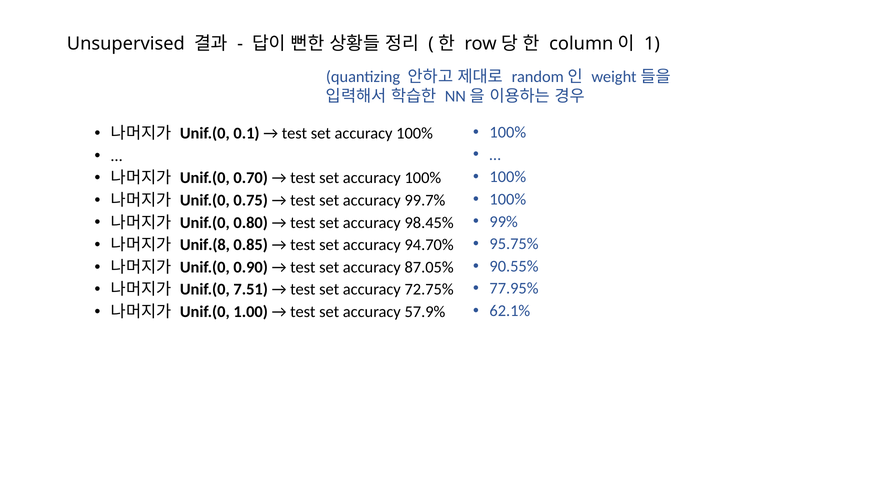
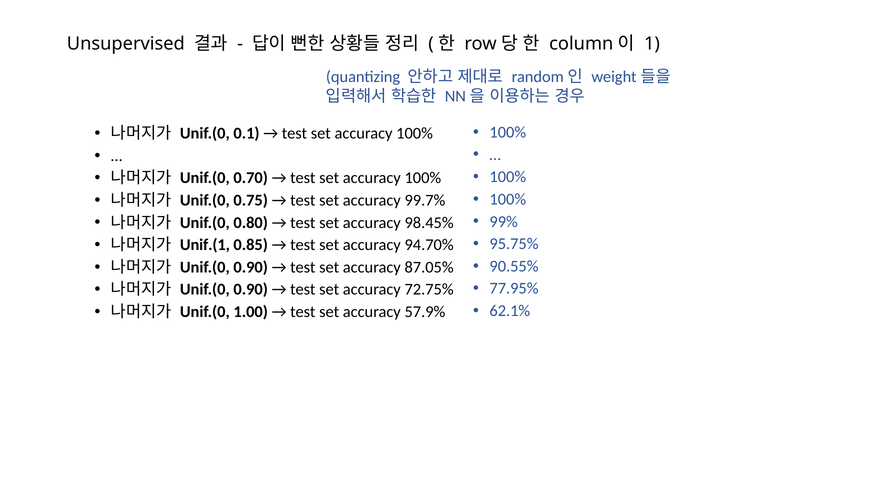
Unif.(8: Unif.(8 -> Unif.(1 (205, 245)
7.51: 7.51 -> 0.90 (251, 289)
